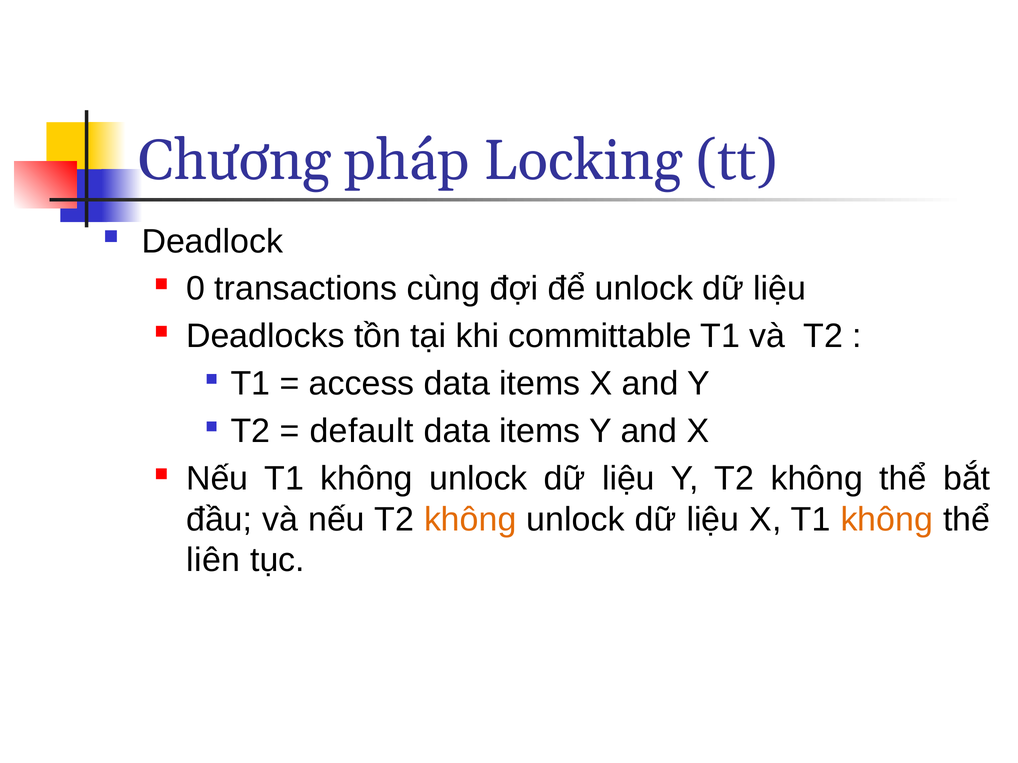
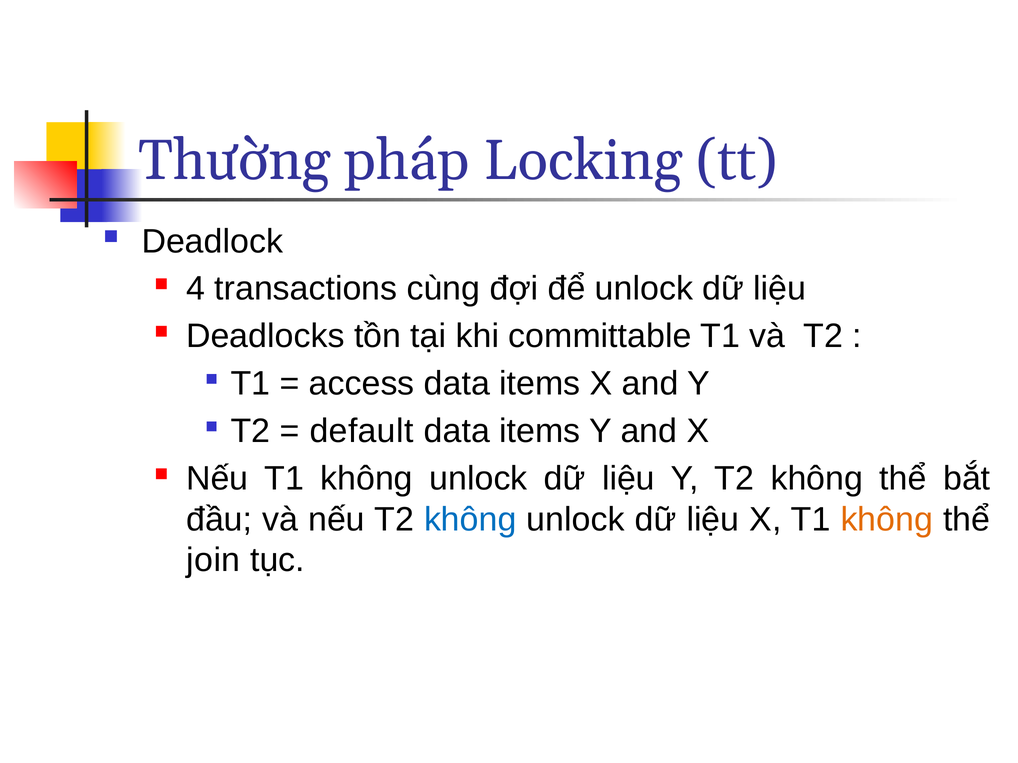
Chương: Chương -> Thường (234, 161)
0: 0 -> 4 (196, 289)
không colour: orange -> blue (470, 520)
liên: liên -> join (213, 560)
